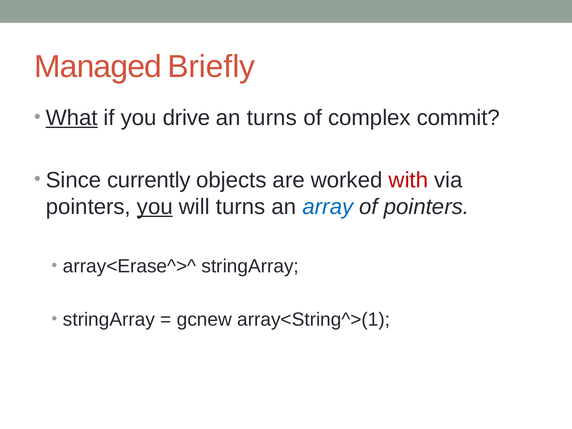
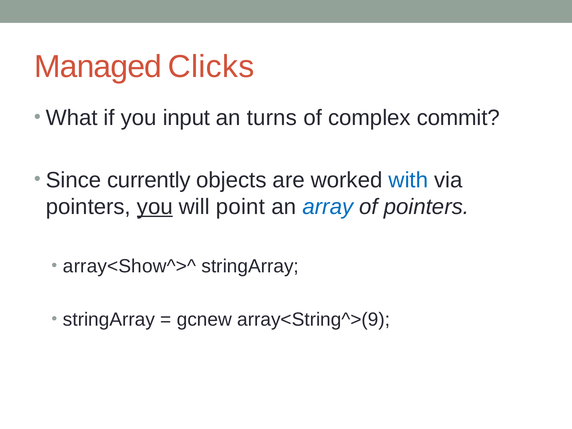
Briefly: Briefly -> Clicks (211, 67)
What underline: present -> none (72, 118)
drive: drive -> input (186, 118)
with colour: red -> blue (408, 180)
will turns: turns -> point (240, 207)
array<Erase^>^: array<Erase^>^ -> array<Show^>^ (129, 266)
array<String^>(1: array<String^>(1 -> array<String^>(9 (314, 319)
